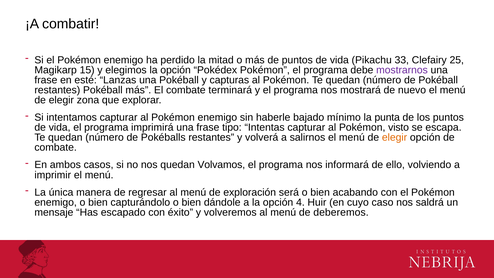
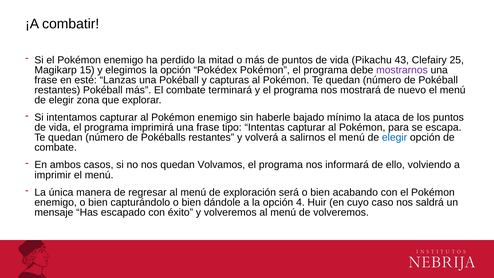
33: 33 -> 43 (402, 60)
punta: punta -> ataca (387, 117)
visto: visto -> para (399, 127)
elegir colour: orange -> blue (395, 137)
de deberemos: deberemos -> volveremos (341, 212)
